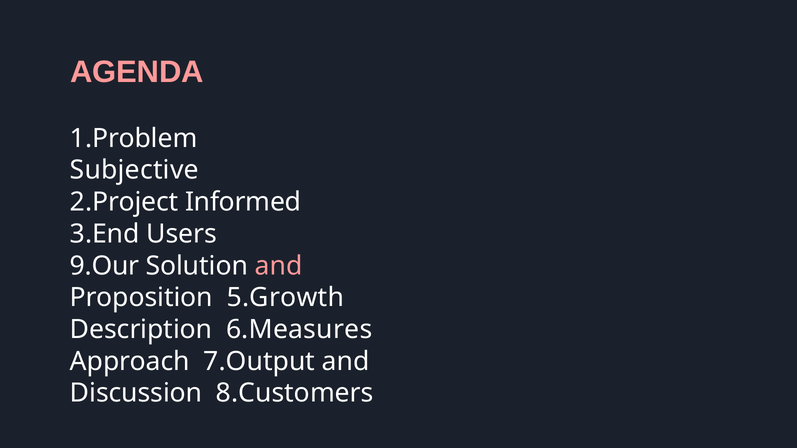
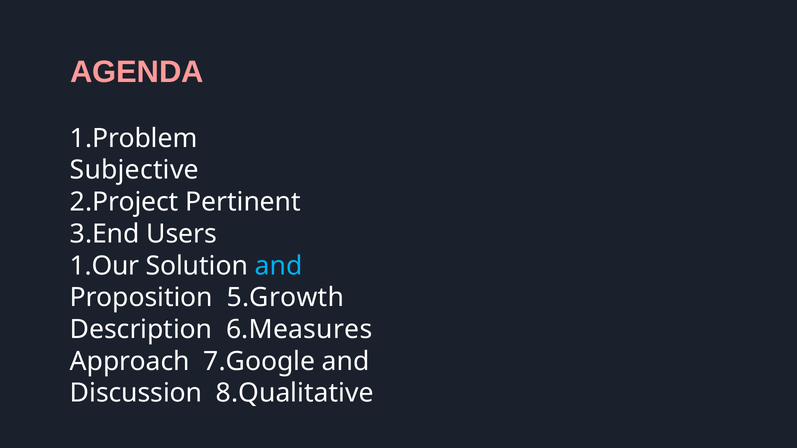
Informed: Informed -> Pertinent (243, 202)
9.Our: 9.Our -> 1.Our (104, 266)
and colour: pink -> light blue (279, 266)
7.Output: 7.Output -> 7.Google (259, 362)
8.Customers: 8.Customers -> 8.Qualitative (295, 393)
